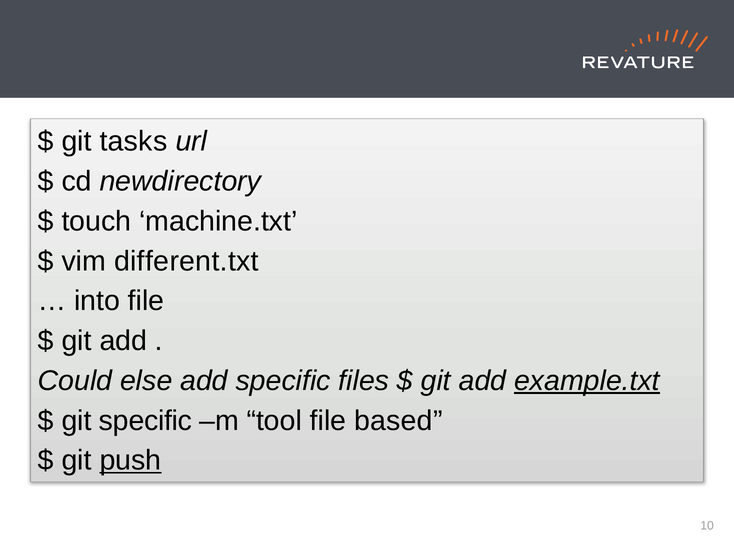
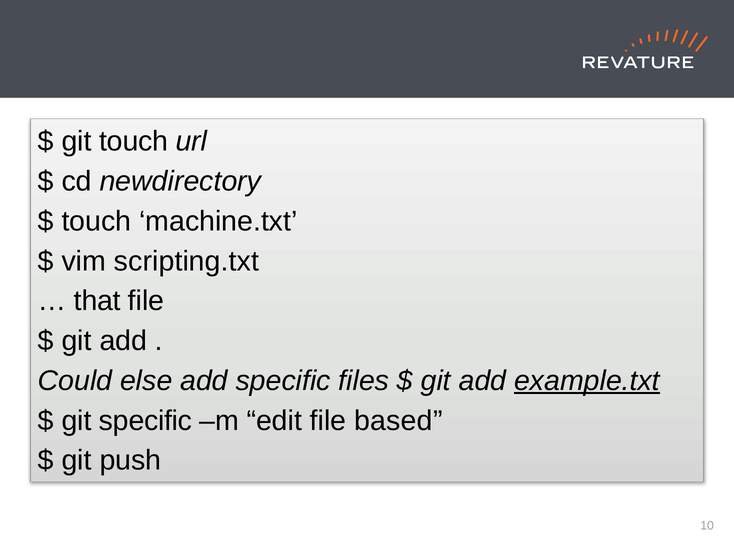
git tasks: tasks -> touch (134, 142)
different.txt: different.txt -> scripting.txt (187, 261)
into: into -> that (97, 301)
tool: tool -> edit (274, 421)
push underline: present -> none (130, 461)
